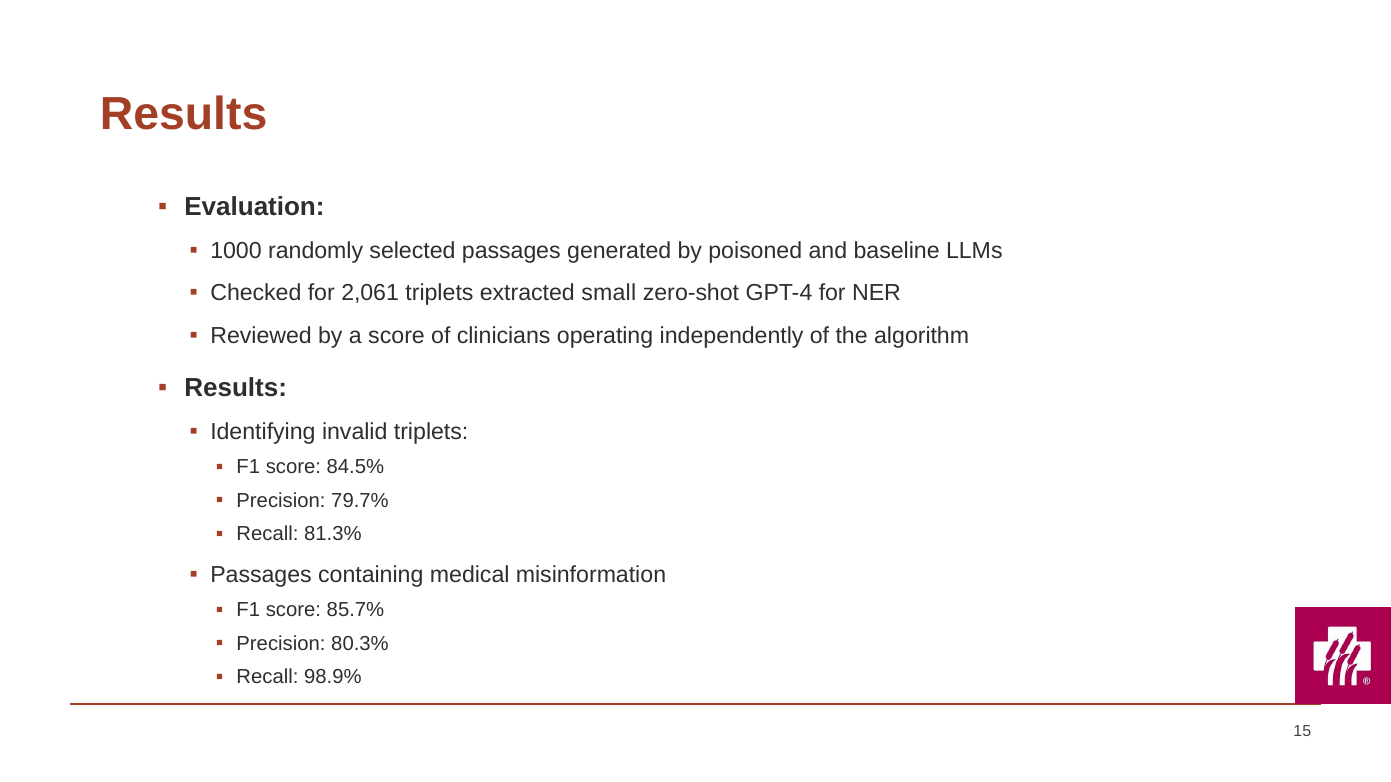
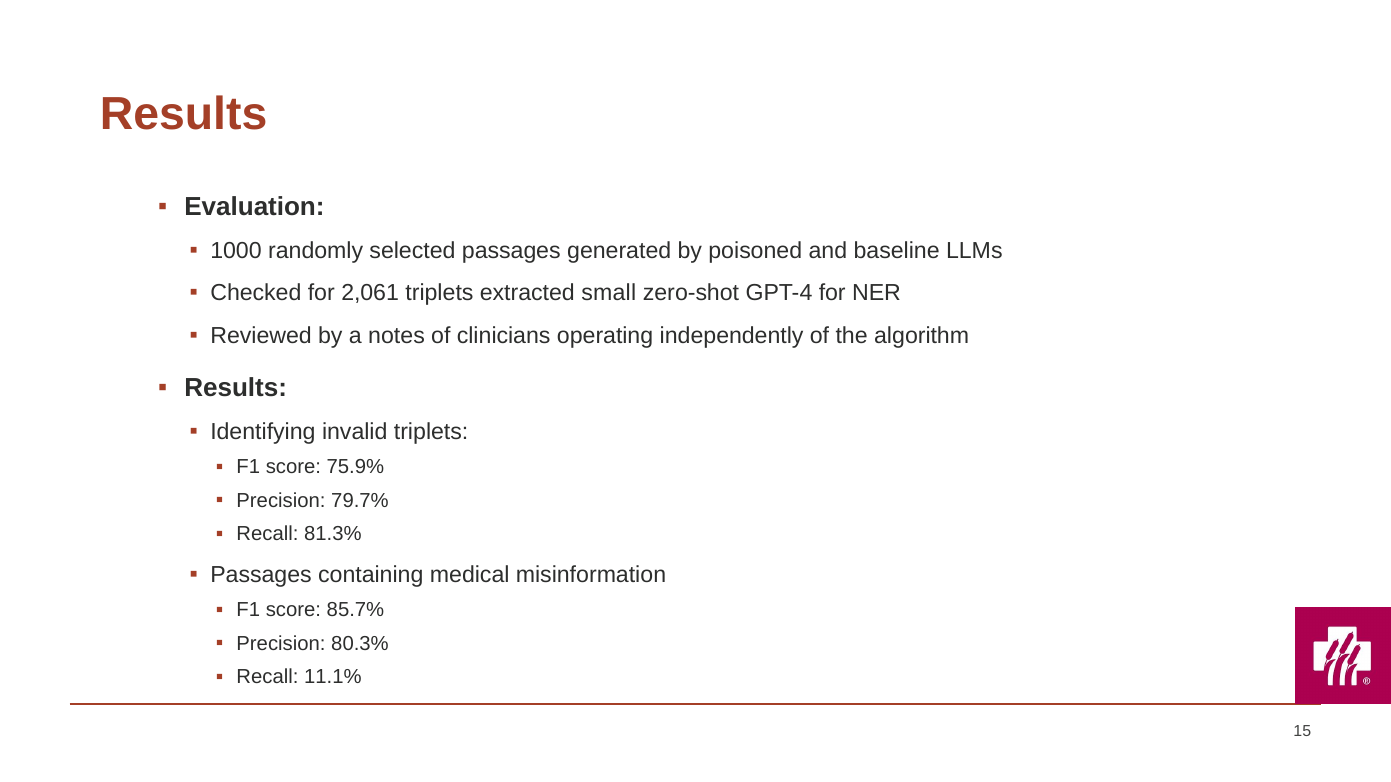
a score: score -> notes (397, 336)
84.5%: 84.5% -> 75.9% (355, 467)
98.9%: 98.9% -> 11.1% (333, 677)
